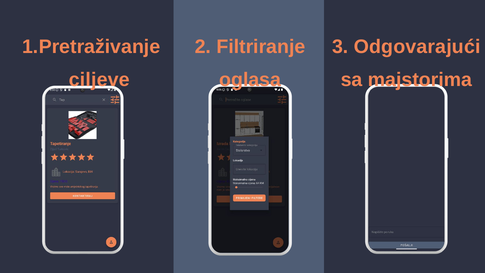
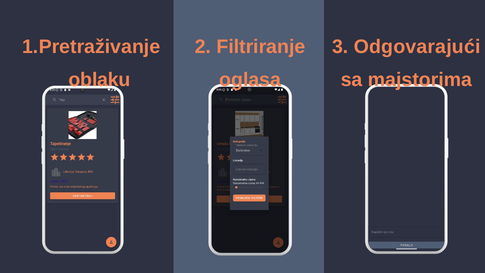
ciljeve: ciljeve -> oblaku (100, 80)
